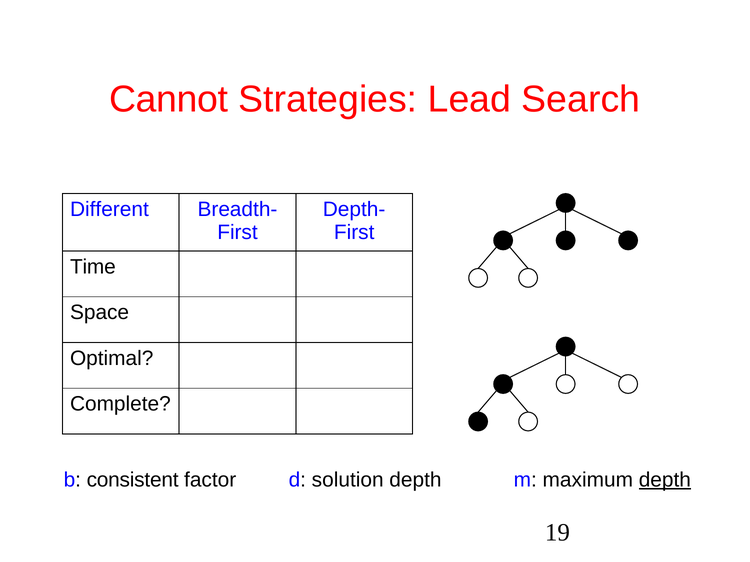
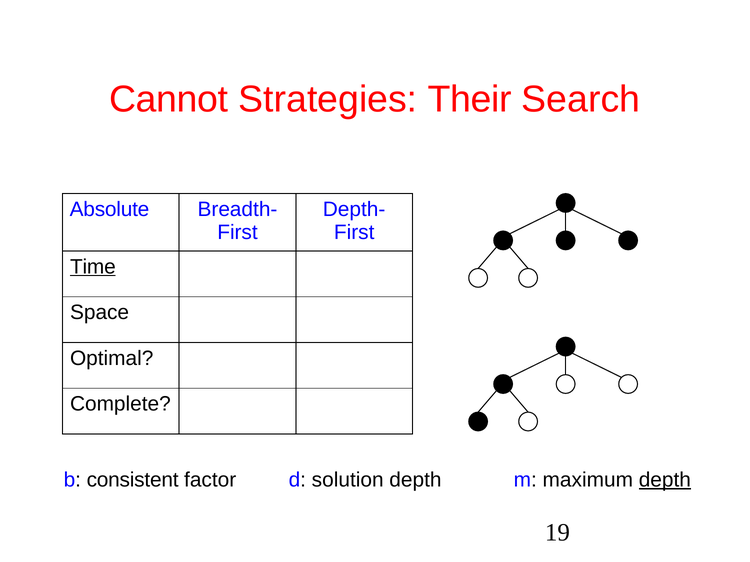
Lead: Lead -> Their (470, 99)
Different: Different -> Absolute (110, 209)
Time underline: none -> present (93, 267)
